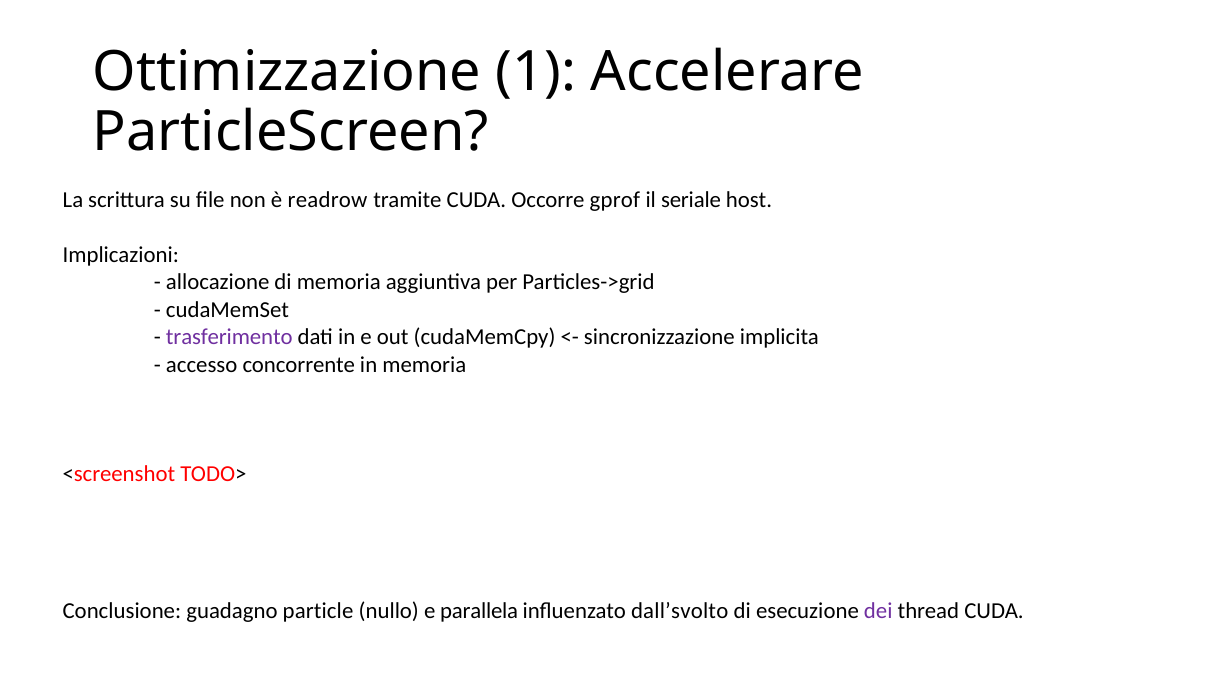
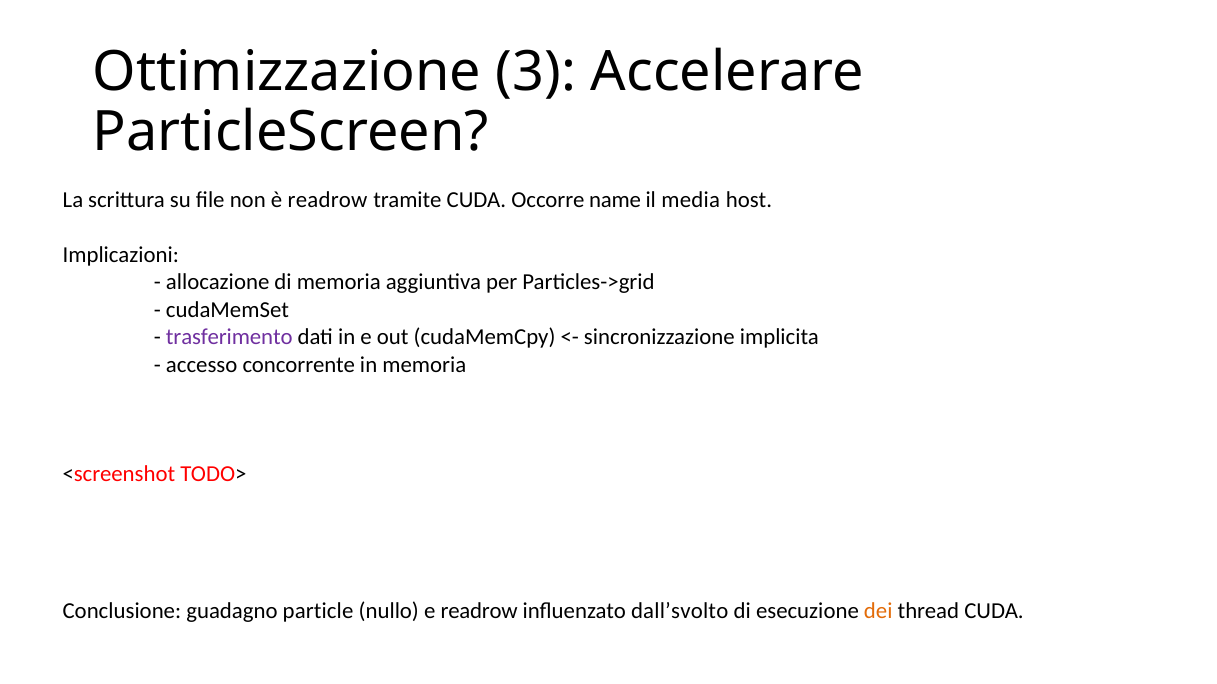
1: 1 -> 3 (536, 72)
gprof: gprof -> name (615, 200)
seriale: seriale -> media (691, 200)
e parallela: parallela -> readrow (479, 611)
dei colour: purple -> orange (878, 611)
